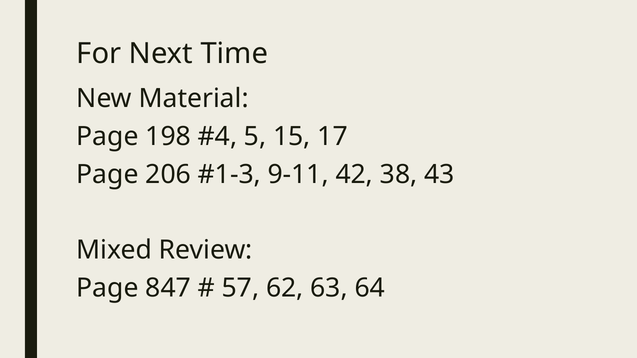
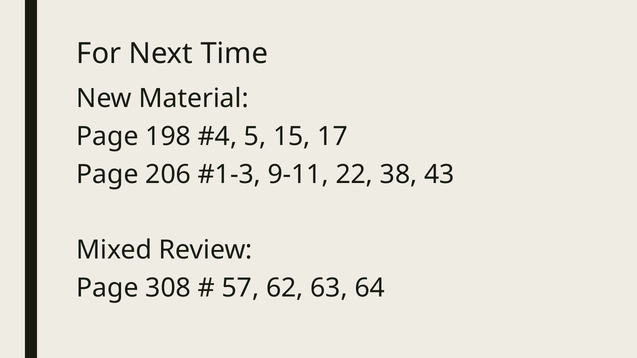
42: 42 -> 22 (354, 175)
847: 847 -> 308 (168, 288)
